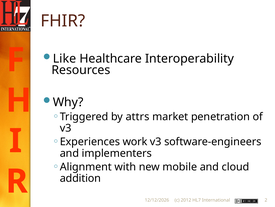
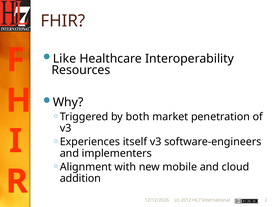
attrs: attrs -> both (138, 116)
work: work -> itself (135, 141)
